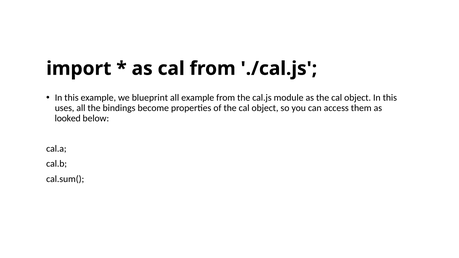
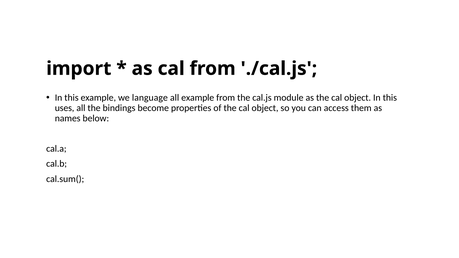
blueprint: blueprint -> language (150, 98)
looked: looked -> names (68, 119)
